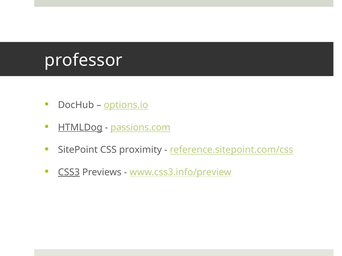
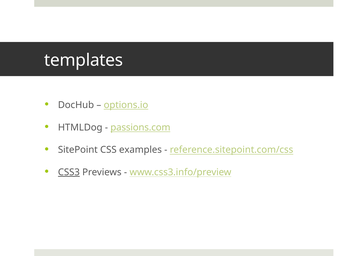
professor: professor -> templates (84, 60)
HTMLDog underline: present -> none (80, 128)
proximity: proximity -> examples (140, 150)
